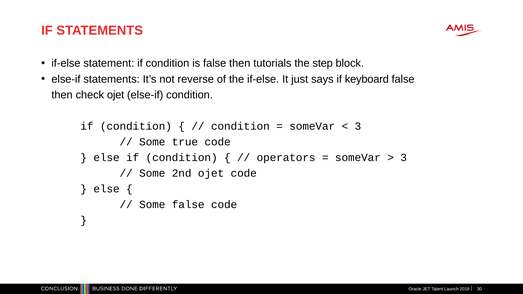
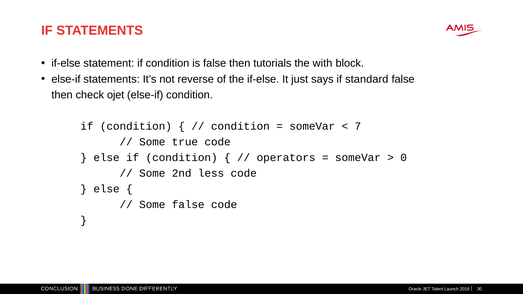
step: step -> with (323, 63)
keyboard: keyboard -> standard (367, 79)
3: 3 -> 7 (358, 126)
3: 3 -> 0 (404, 158)
2nd ojet: ojet -> less (211, 173)
